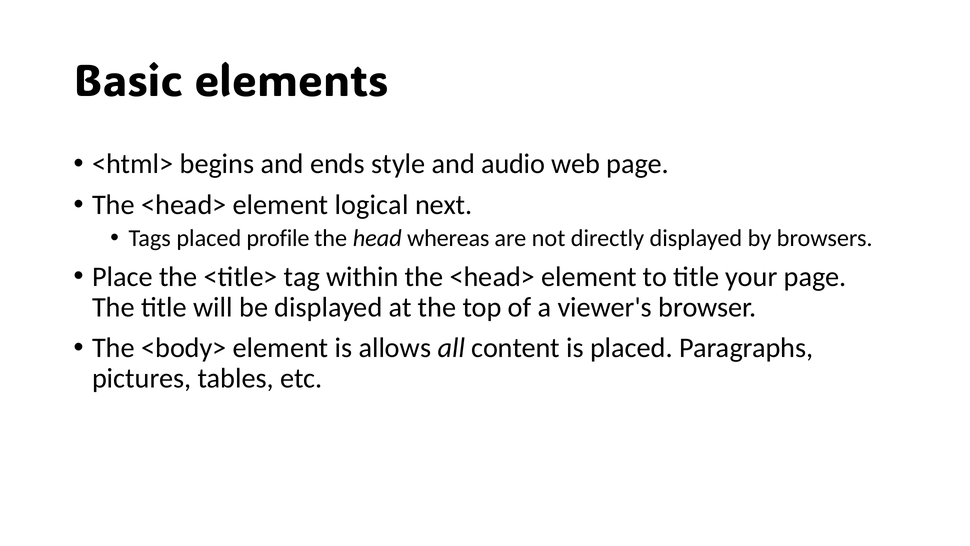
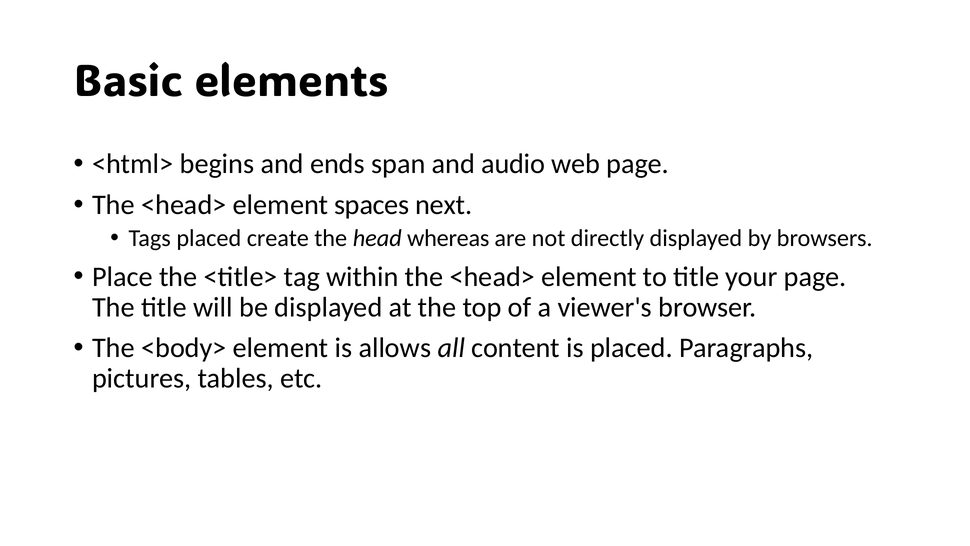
style: style -> span (398, 164)
logical: logical -> spaces (372, 205)
profile: profile -> create (278, 238)
